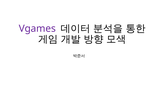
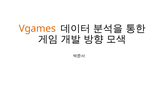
Vgames colour: purple -> orange (37, 28)
